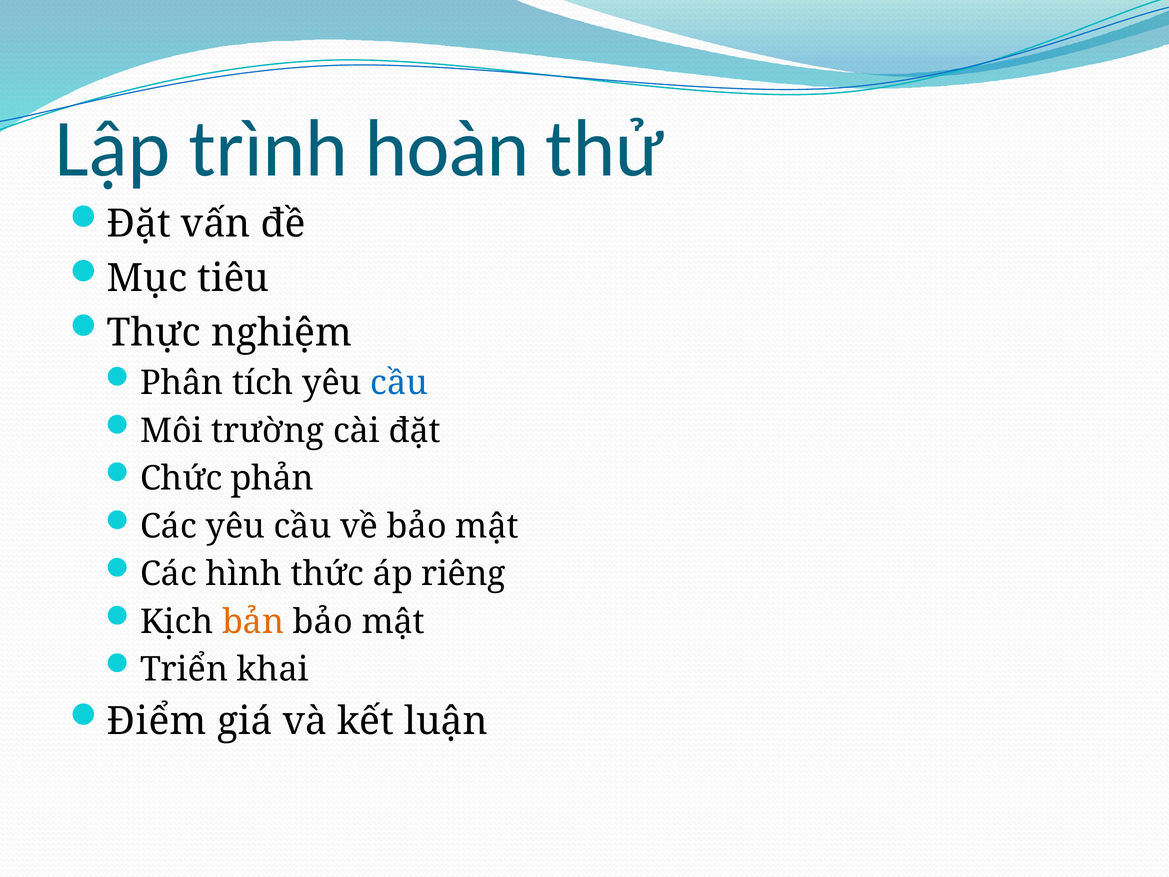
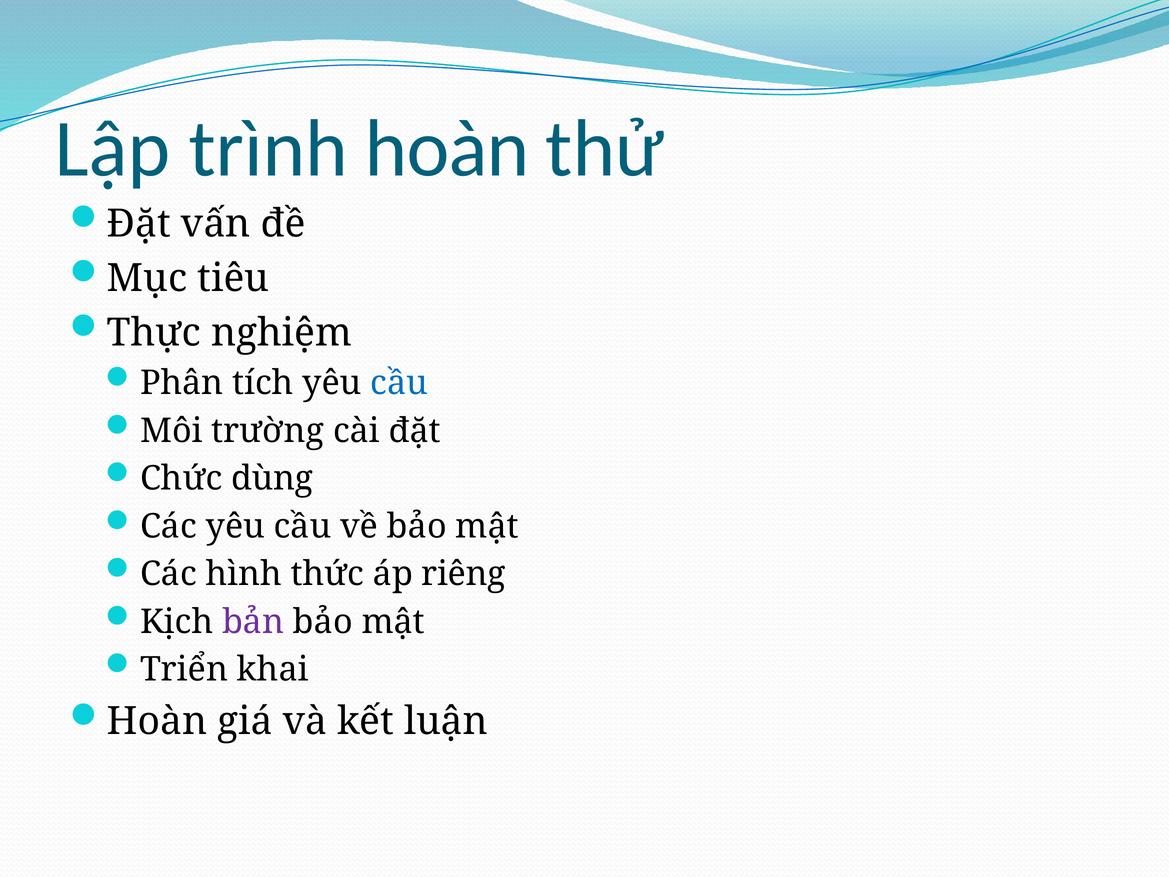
phản: phản -> dùng (272, 478)
bản colour: orange -> purple (253, 622)
Điểm: Điểm -> Hoàn (157, 721)
